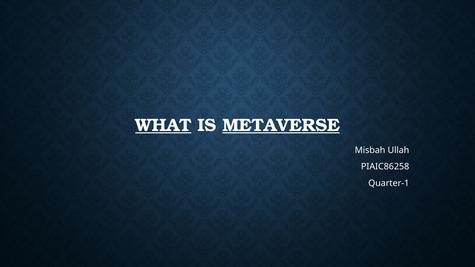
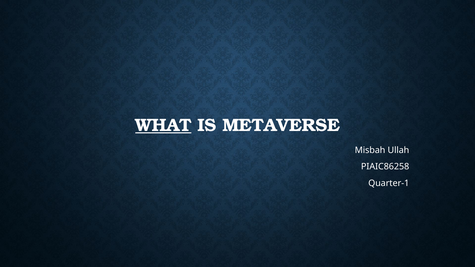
METAVERSE underline: present -> none (281, 125)
